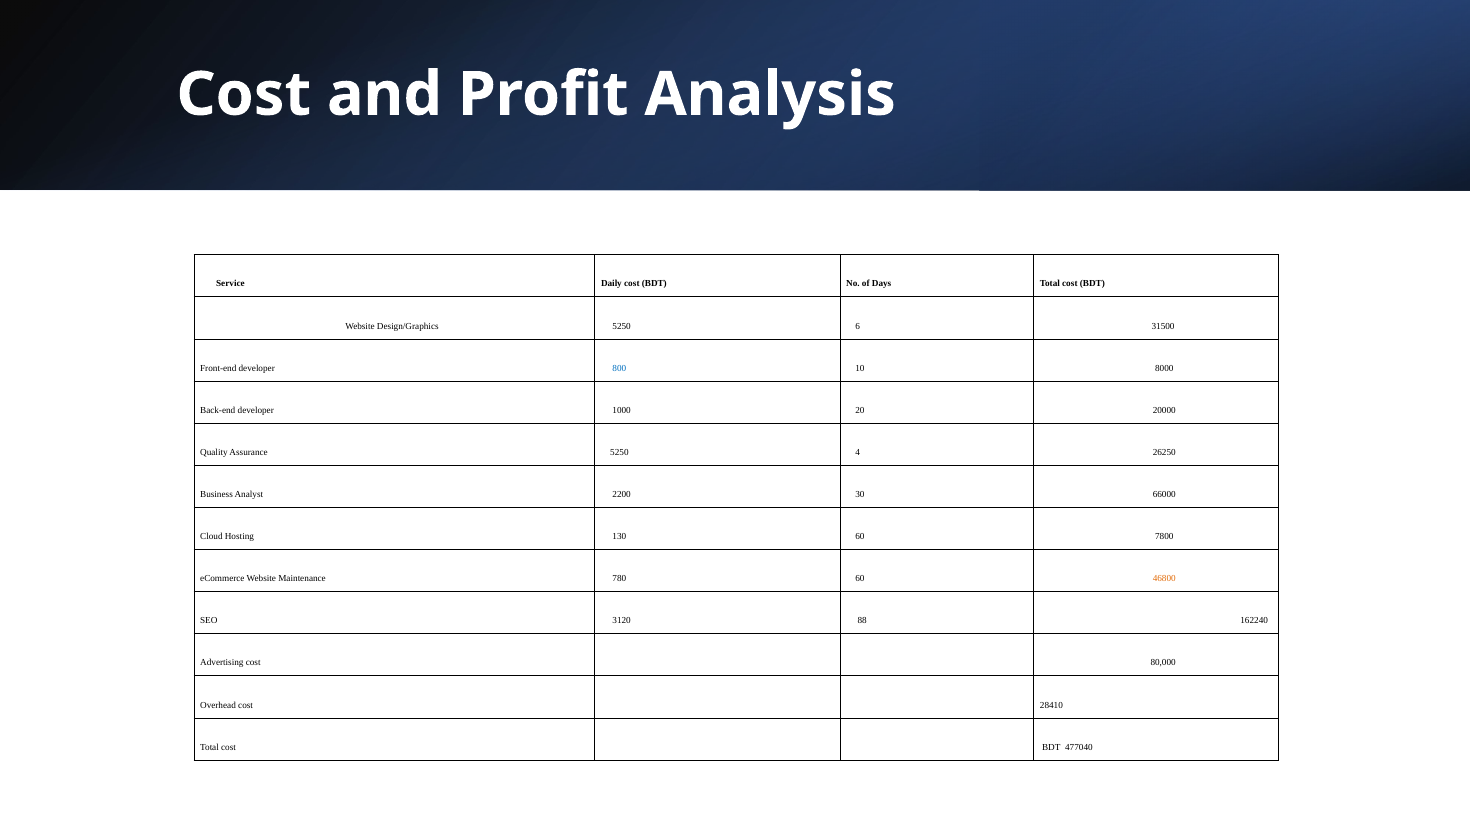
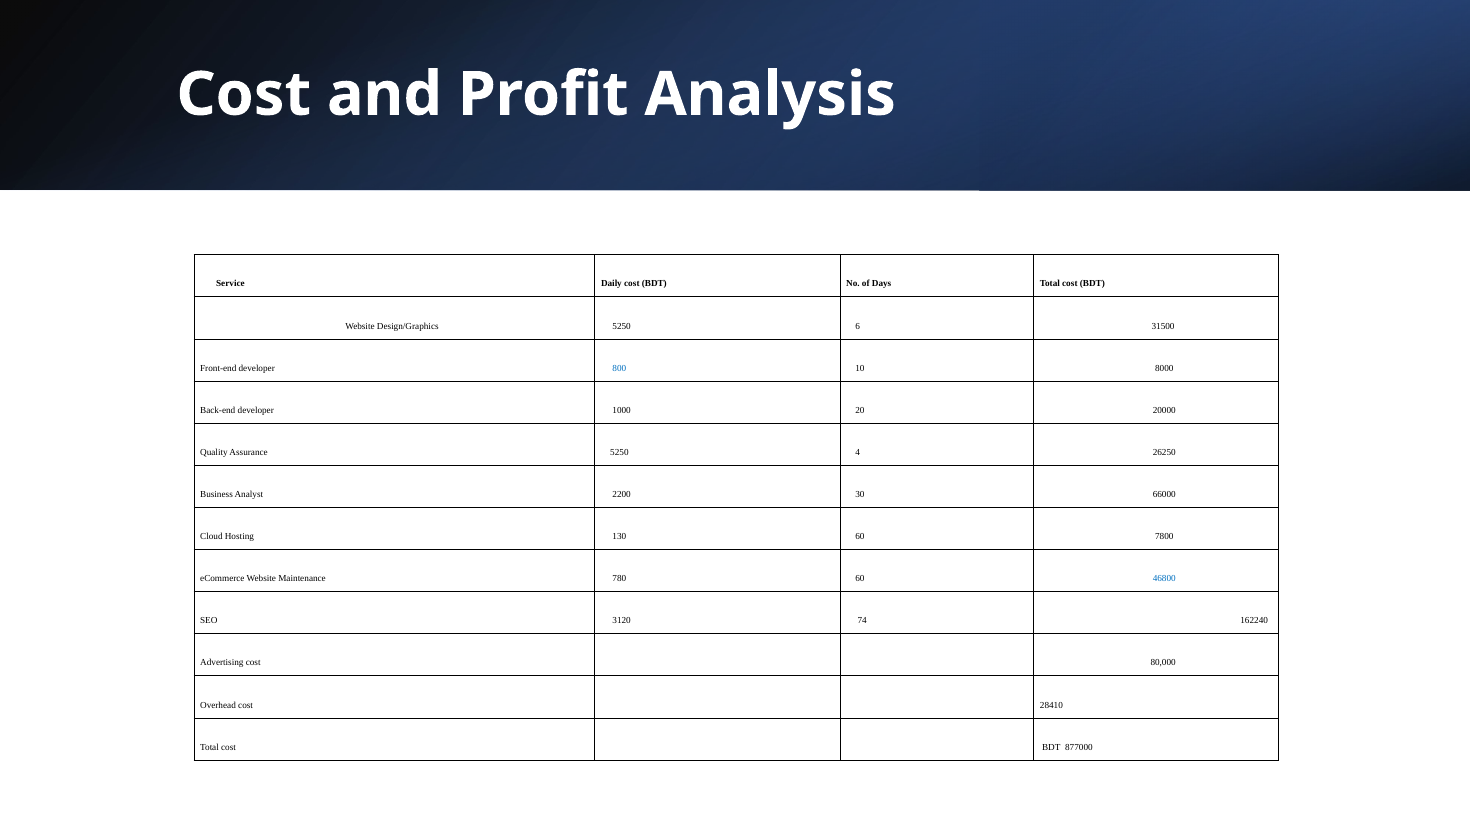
46800 colour: orange -> blue (1164, 579)
88: 88 -> 74 (862, 621)
477040: 477040 -> 877000 (1079, 747)
